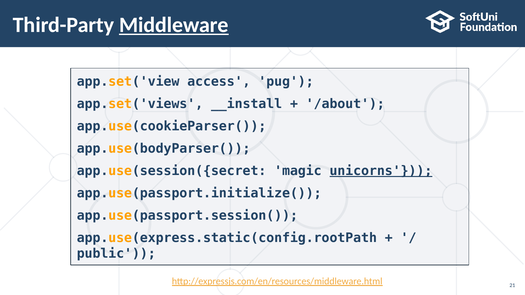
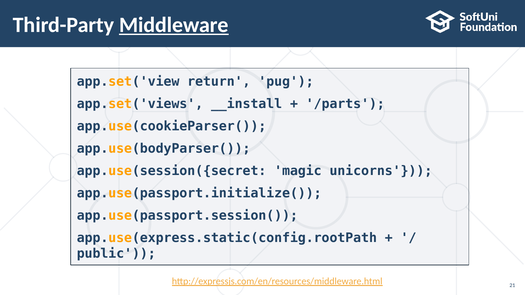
access: access -> return (219, 82)
/about: /about -> /parts (345, 104)
unicorns underline: present -> none (381, 171)
